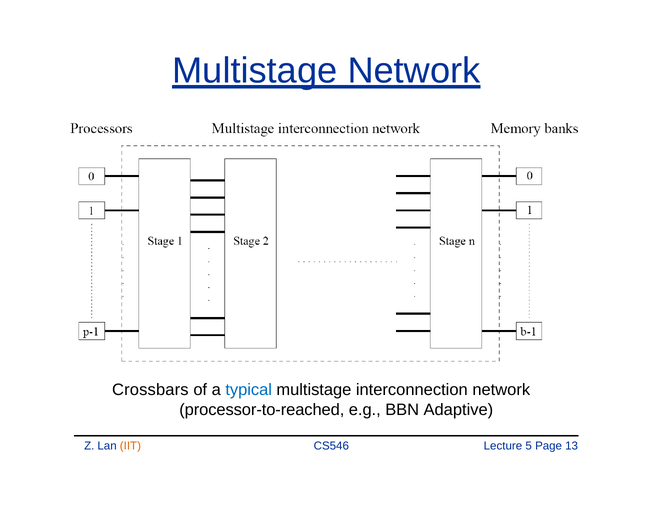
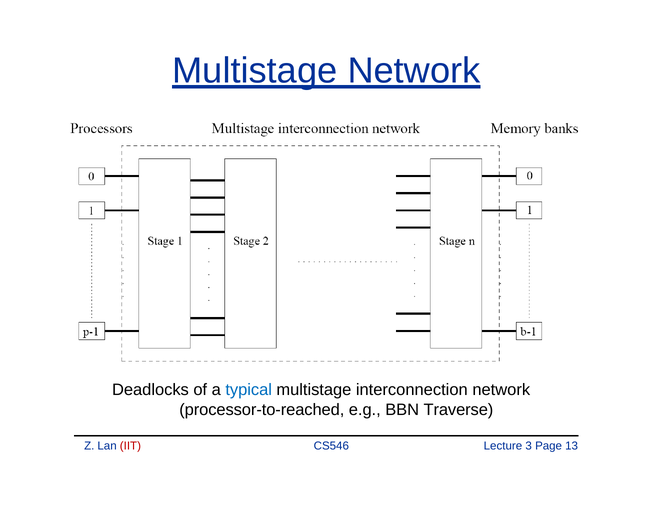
Crossbars: Crossbars -> Deadlocks (150, 390)
Adaptive: Adaptive -> Traverse (458, 409)
IIT colour: orange -> red (130, 446)
5: 5 -> 3 (529, 446)
